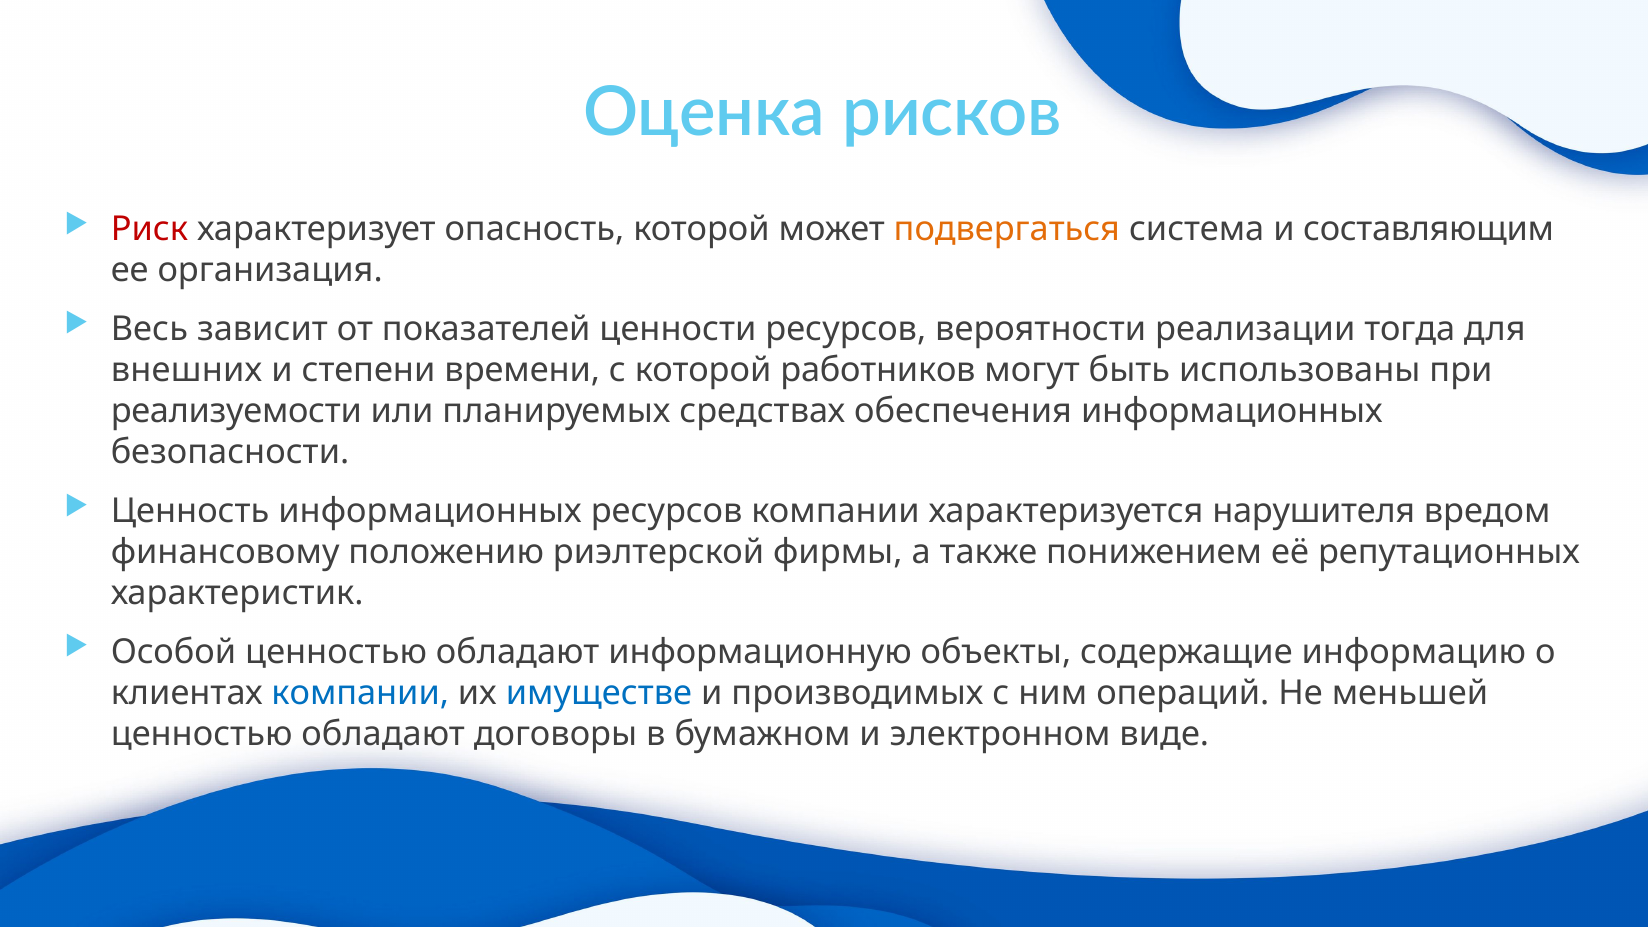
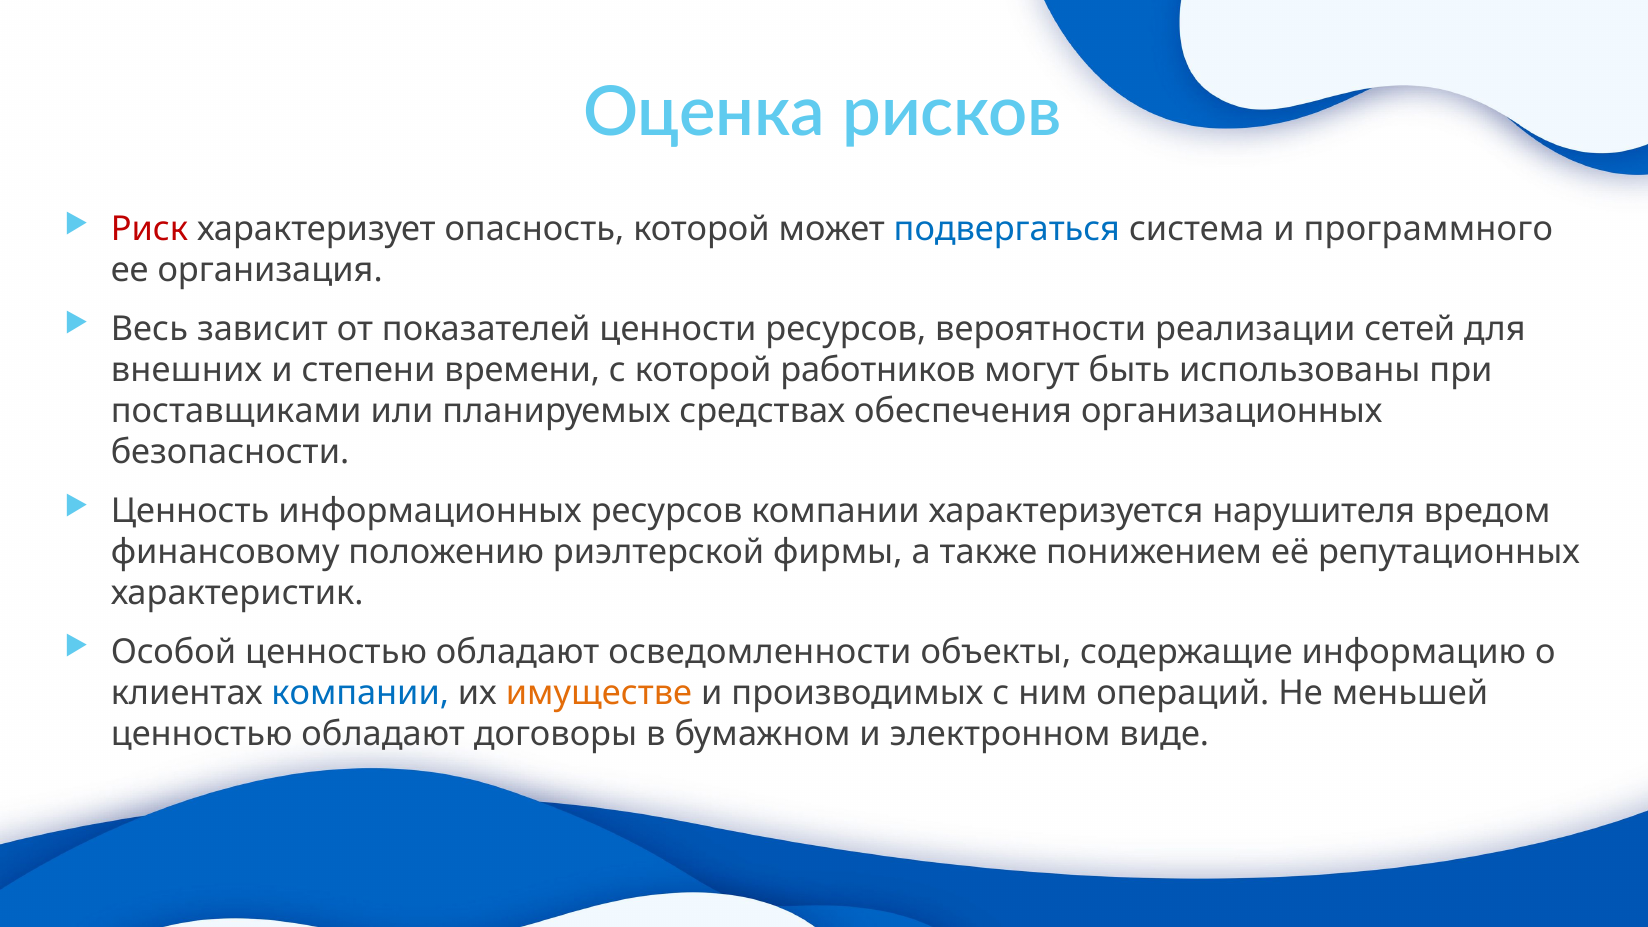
подвергаться colour: orange -> blue (1007, 229)
составляющим: составляющим -> программного (1428, 229)
тогда: тогда -> сетей (1410, 329)
реализуемости: реализуемости -> поставщиками (236, 411)
обеспечения информационных: информационных -> организационных (1232, 411)
информационную: информационную -> осведомленности (760, 652)
имуществе colour: blue -> orange (599, 693)
